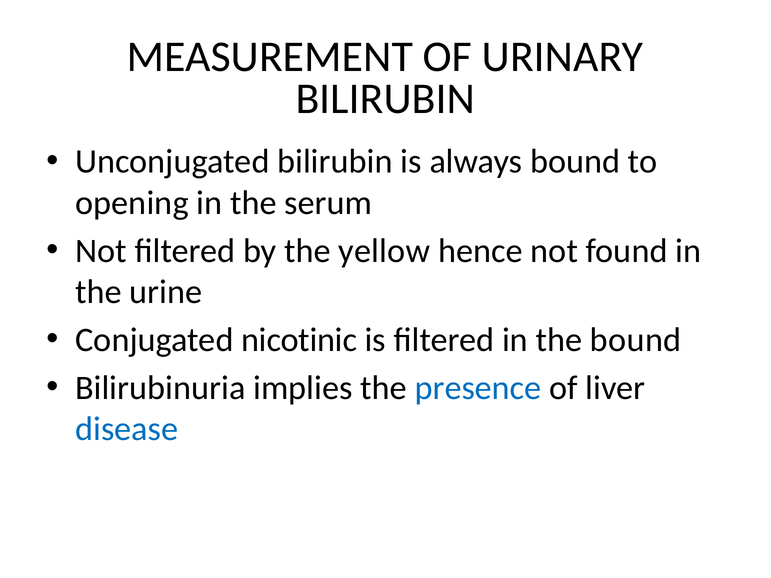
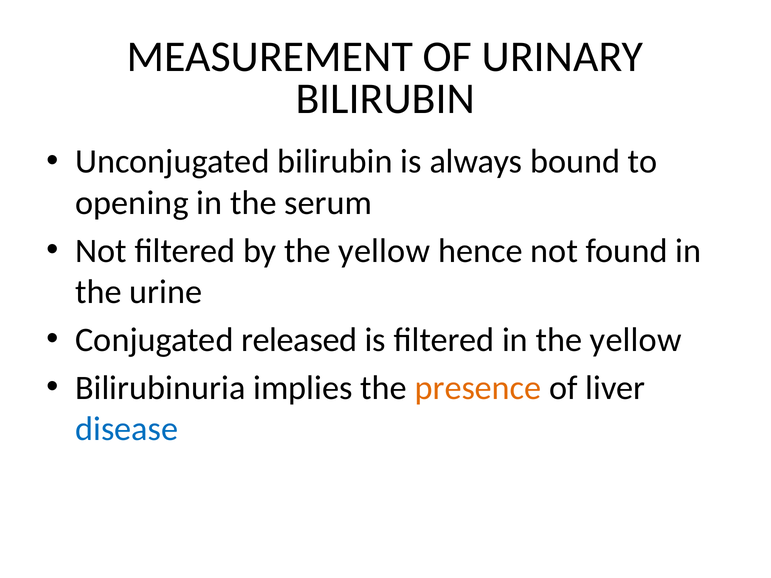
nicotinic: nicotinic -> released (299, 340)
in the bound: bound -> yellow (636, 340)
presence colour: blue -> orange (478, 388)
